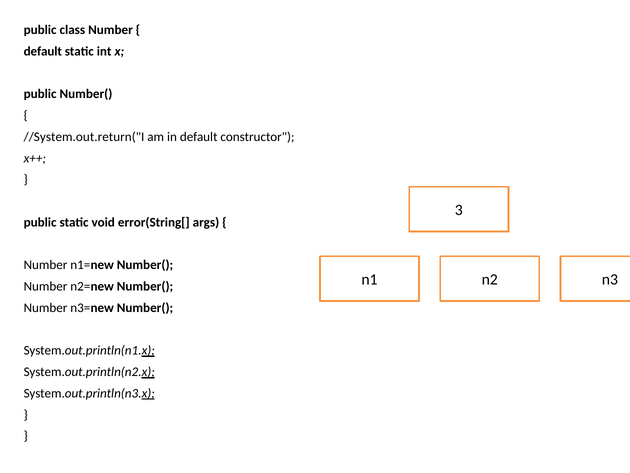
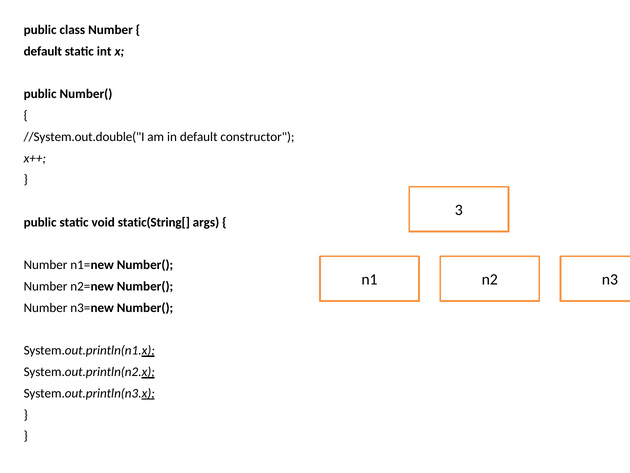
//System.out.return("I: //System.out.return("I -> //System.out.double("I (84, 137)
error(String[: error(String[ -> static(String[ (154, 222)
